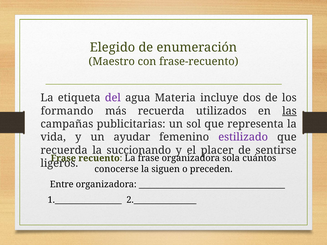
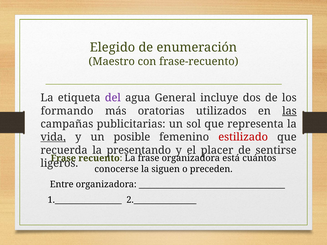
Materia: Materia -> General (175, 98)
más recuerda: recuerda -> oratorias (161, 111)
vida underline: none -> present (53, 137)
ayudar: ayudar -> posible (132, 137)
estilizado colour: purple -> red (243, 137)
succionando: succionando -> presentando (139, 150)
sola: sola -> está (231, 158)
